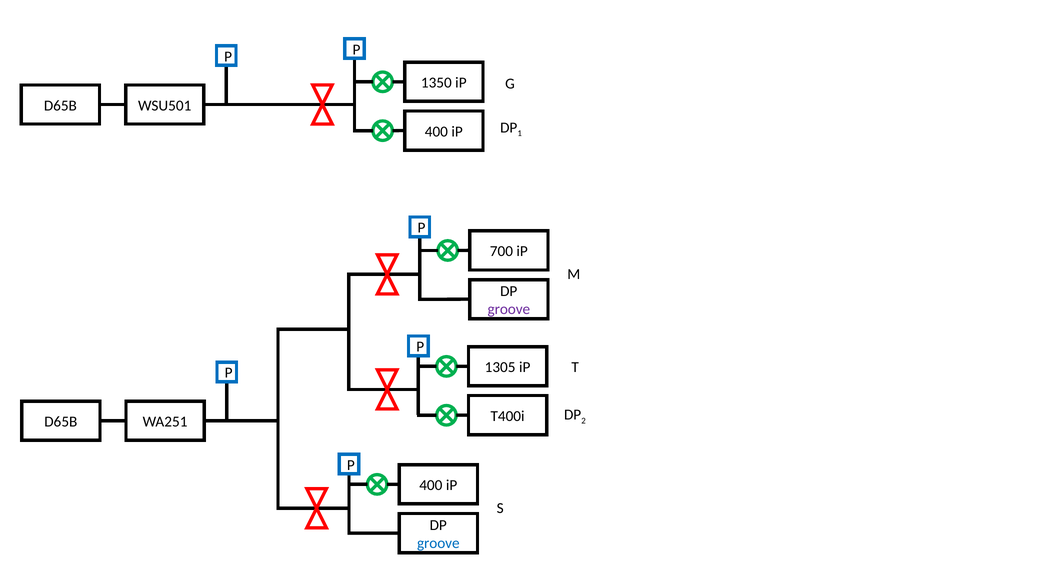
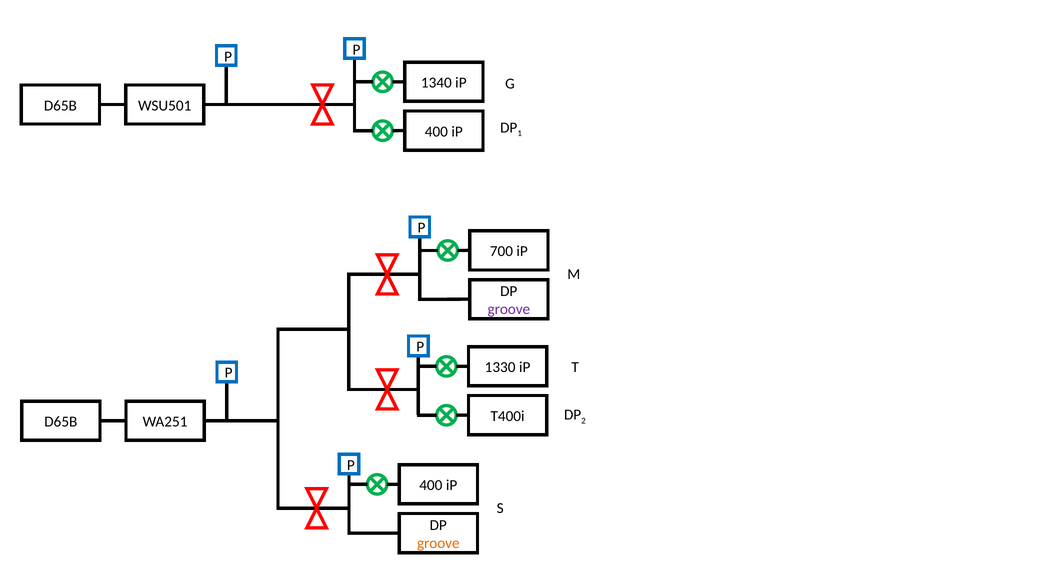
1350: 1350 -> 1340 (436, 83)
1305: 1305 -> 1330 (500, 367)
groove colour: blue -> orange (438, 543)
